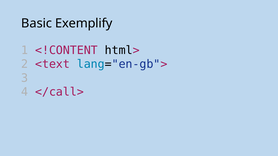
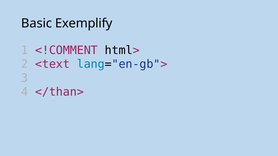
<!CONTENT: <!CONTENT -> <!COMMENT (66, 50)
</call>: </call> -> </than> (59, 92)
